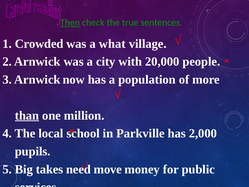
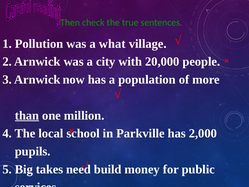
Then underline: present -> none (70, 23)
Crowded: Crowded -> Pollution (39, 44)
move: move -> build (108, 169)
